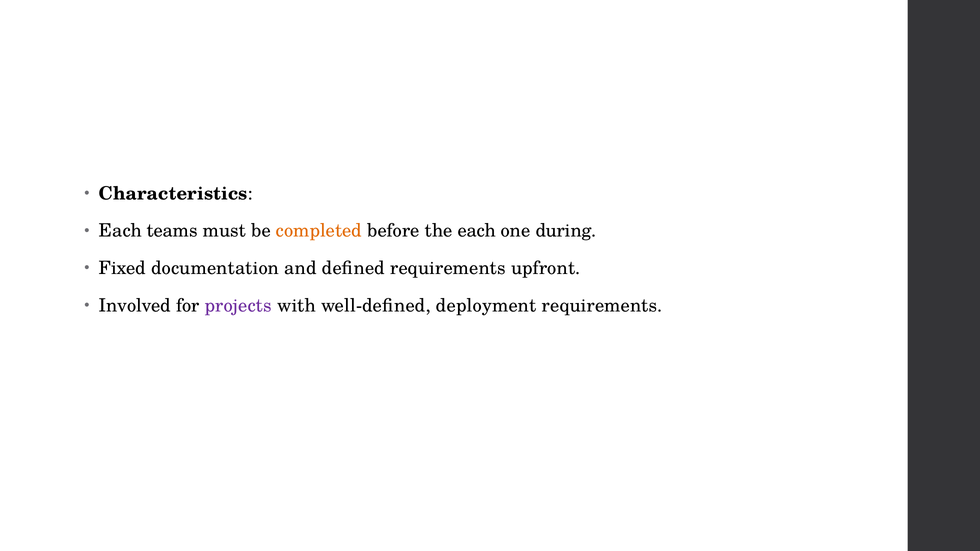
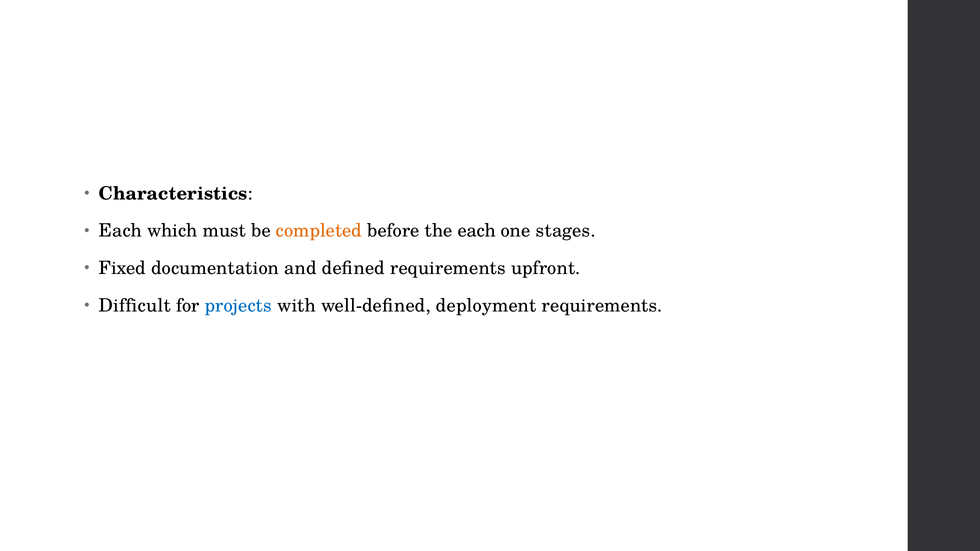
teams: teams -> which (172, 231)
during: during -> stages (566, 231)
Involved: Involved -> Difficult (135, 306)
projects colour: purple -> blue (238, 306)
